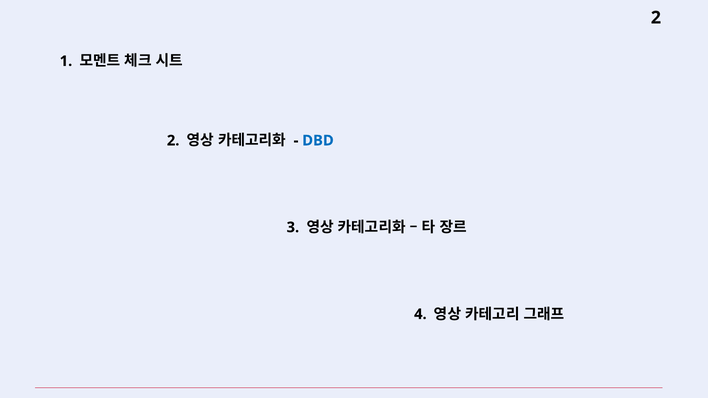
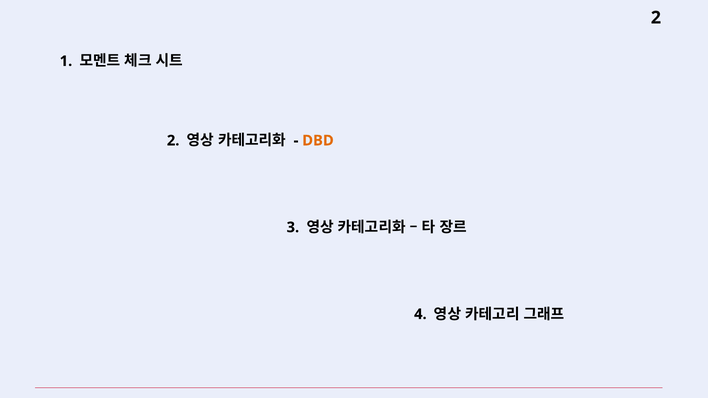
DBD colour: blue -> orange (318, 141)
